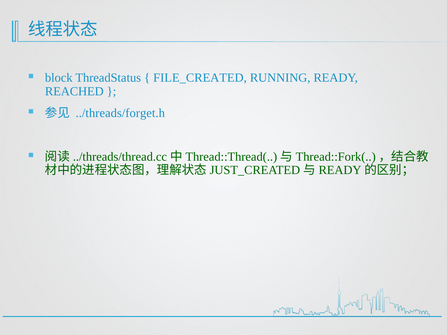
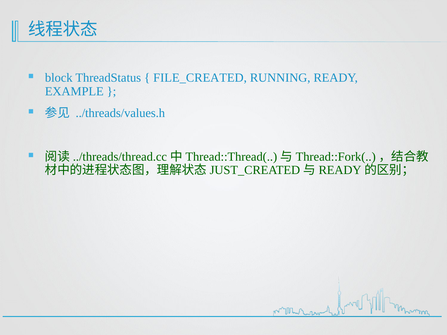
REACHED: REACHED -> EXAMPLE (74, 91)
../threads/forget.h: ../threads/forget.h -> ../threads/values.h (120, 113)
